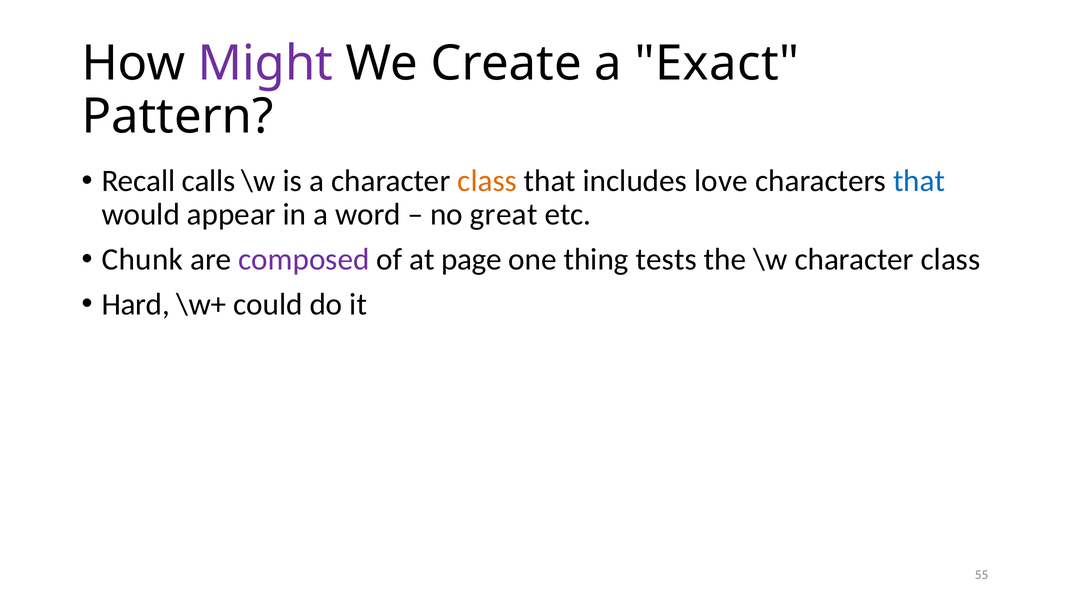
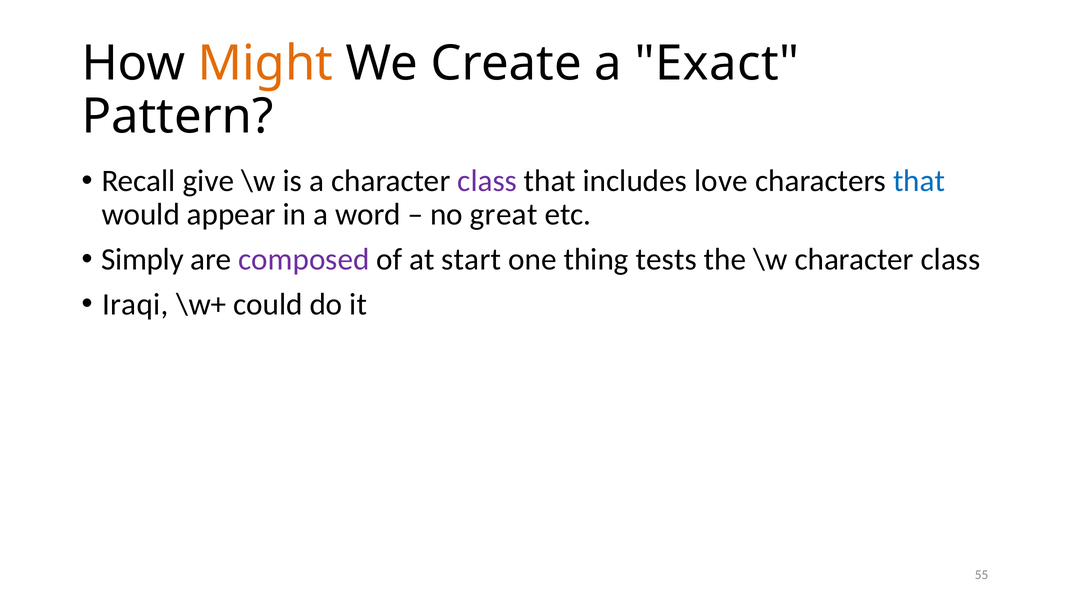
Might colour: purple -> orange (265, 63)
calls: calls -> give (208, 181)
class colour: orange -> purple (487, 181)
Chunk: Chunk -> Simply (143, 259)
page: page -> start (471, 259)
Hard: Hard -> Iraqi (135, 304)
